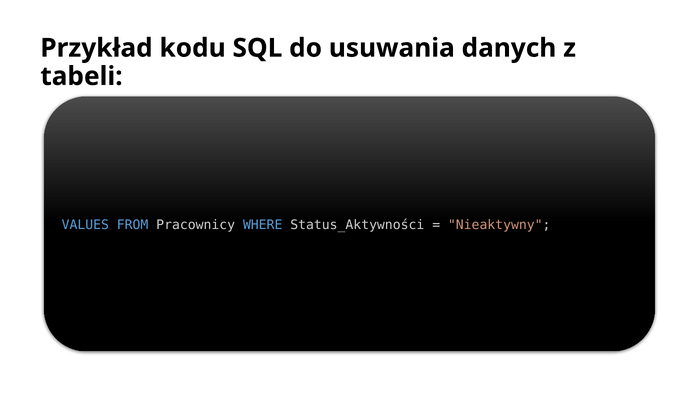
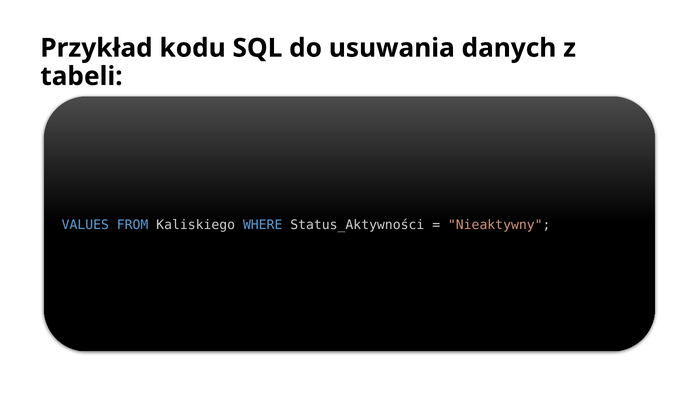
Pracownicy: Pracownicy -> Kaliskiego (196, 225)
